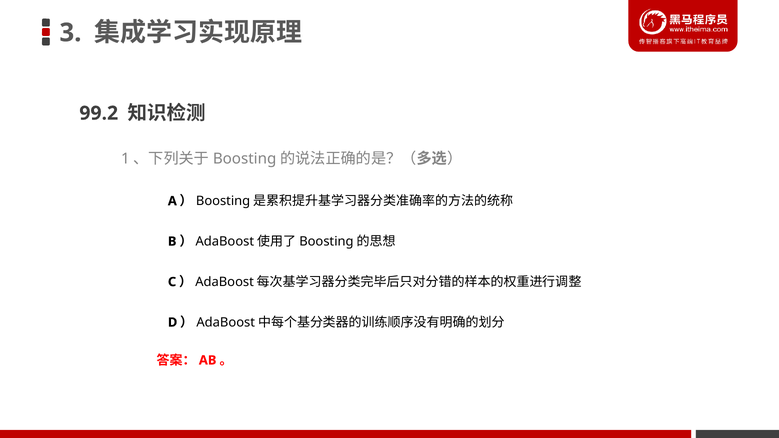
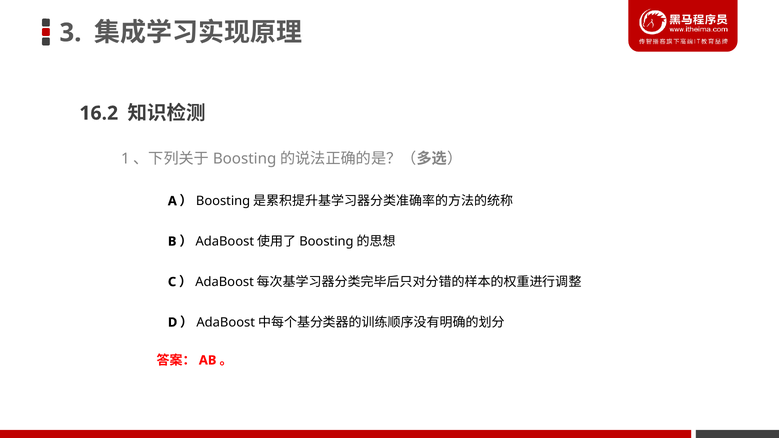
99.2: 99.2 -> 16.2 (99, 113)
